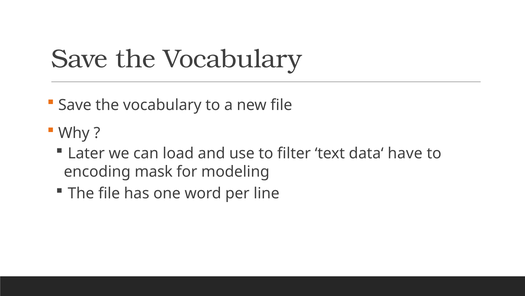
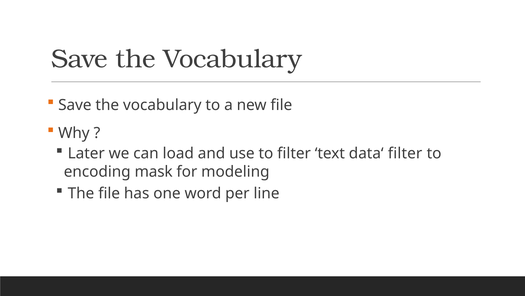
data‘ have: have -> filter (405, 153)
